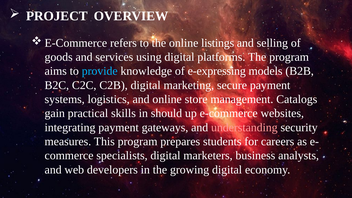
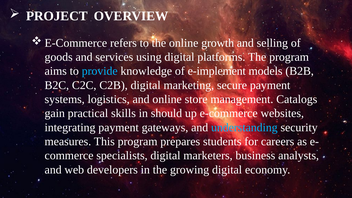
listings: listings -> growth (218, 43)
e-expressing: e-expressing -> e-implement (217, 71)
understanding colour: pink -> light blue (244, 127)
